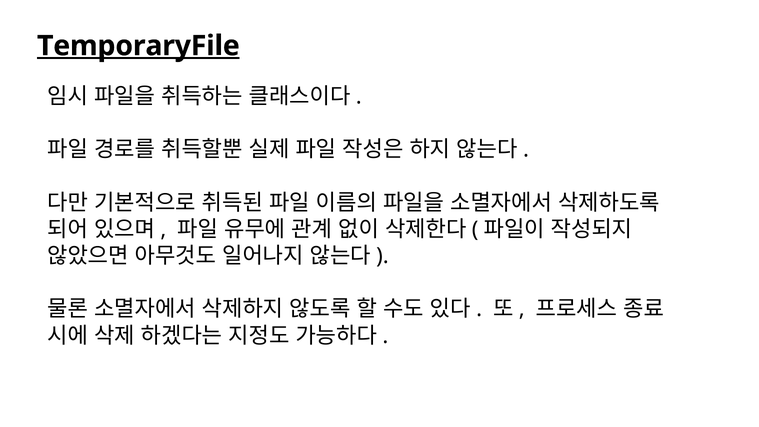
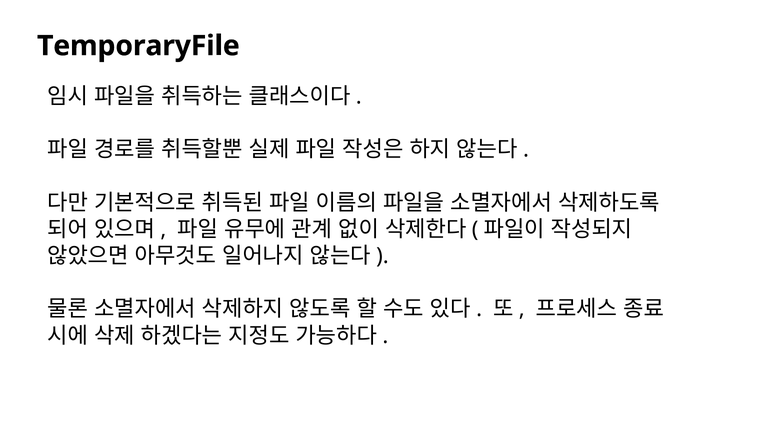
TemporaryFile underline: present -> none (138, 46)
